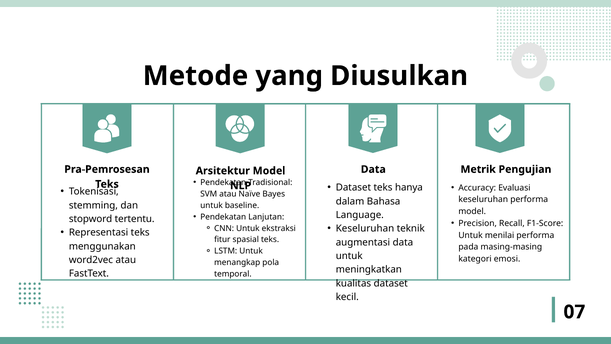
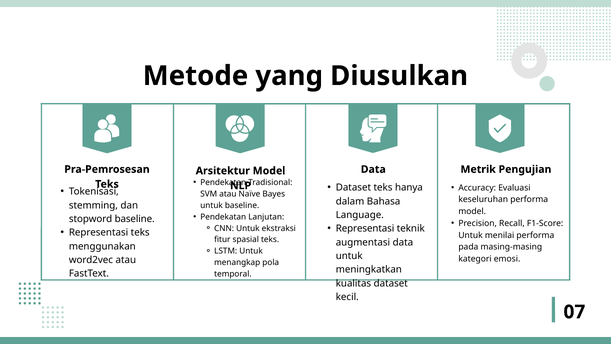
stopword tertentu: tertentu -> baseline (135, 219)
Keseluruhan: Keseluruhan -> Representasi (365, 228)
